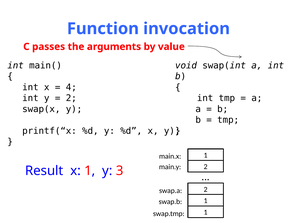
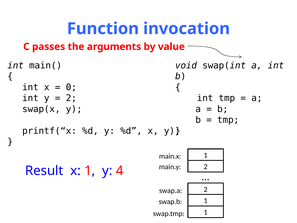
4: 4 -> 0 (71, 87)
3: 3 -> 4 (120, 170)
